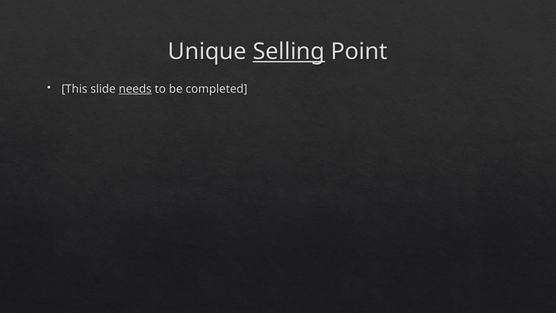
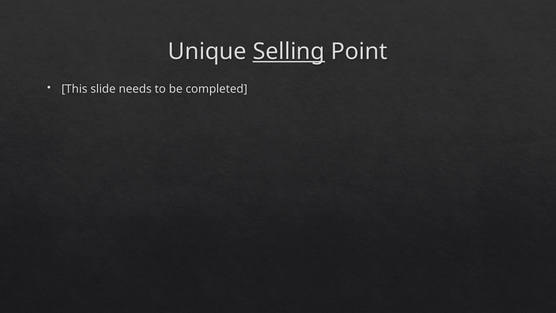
needs underline: present -> none (135, 89)
